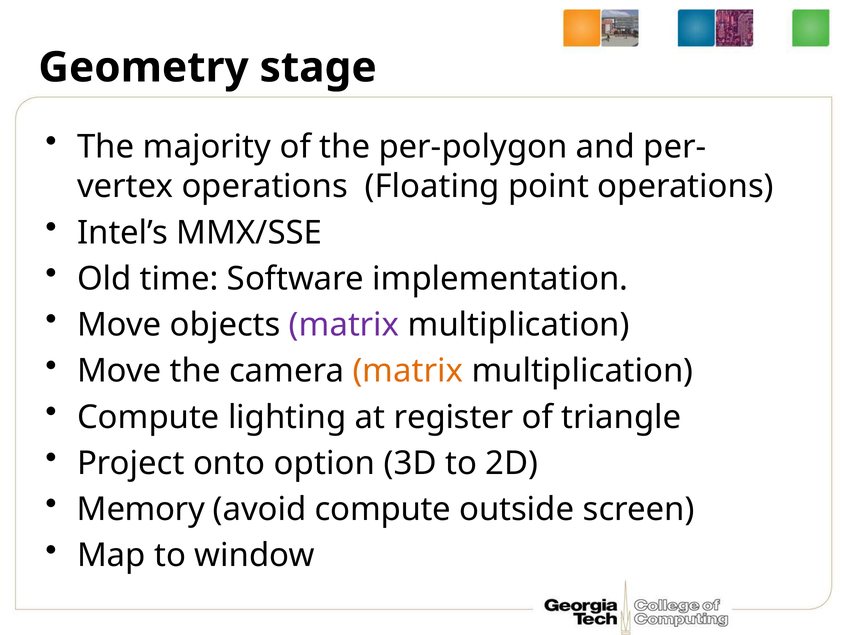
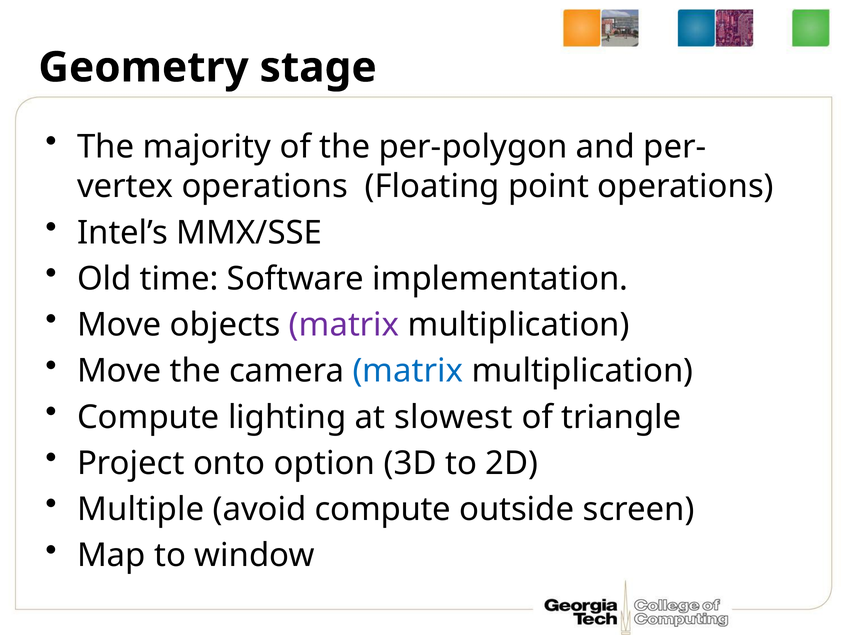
matrix colour: orange -> blue (408, 371)
register: register -> slowest (453, 417)
Memory: Memory -> Multiple (141, 510)
